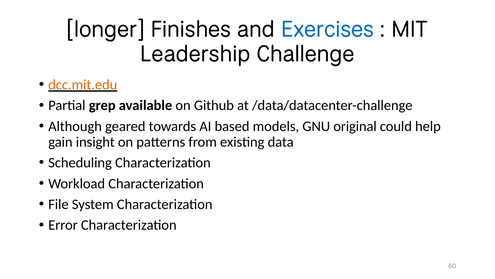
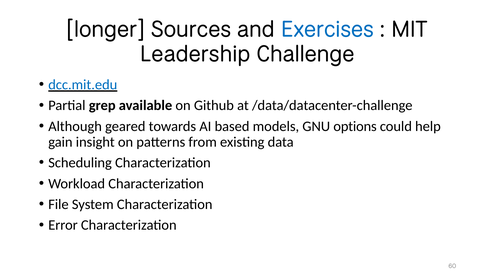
Finishes: Finishes -> Sources (191, 29)
dcc.mit.edu colour: orange -> blue (83, 85)
original: original -> options (355, 126)
